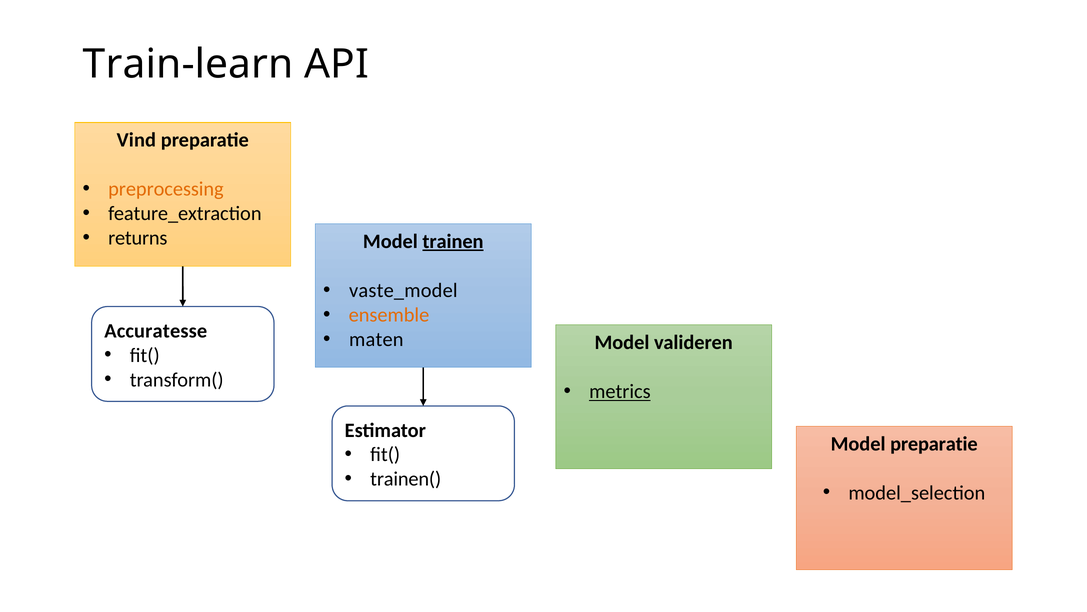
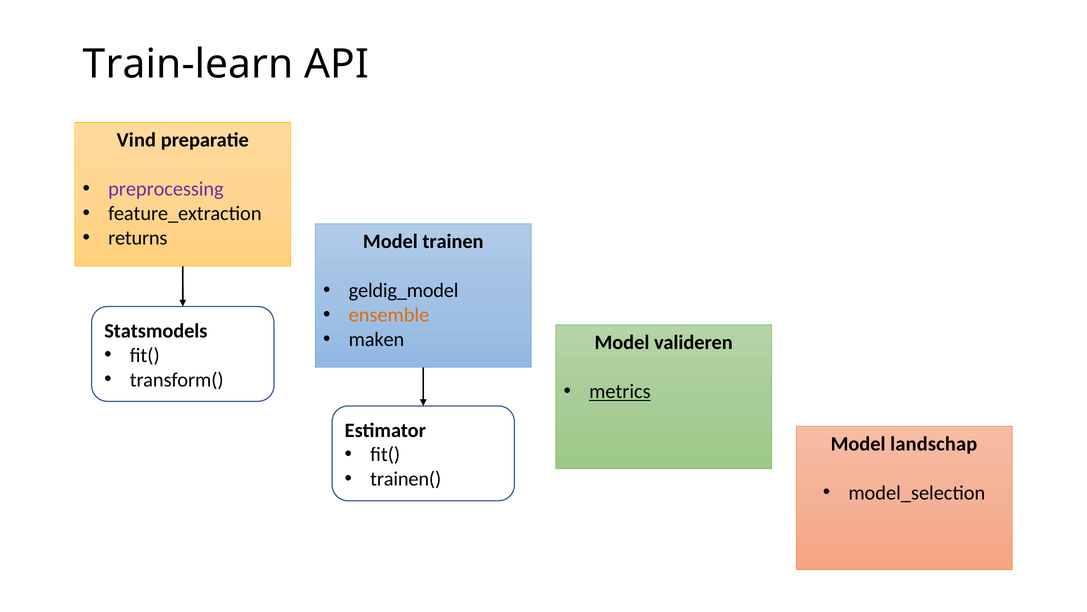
preprocessing colour: orange -> purple (166, 189)
trainen underline: present -> none (453, 241)
vaste_model: vaste_model -> geldig_model (404, 290)
Accuratesse: Accuratesse -> Statsmodels (156, 331)
maten: maten -> maken (376, 339)
Model preparatie: preparatie -> landschap (934, 443)
